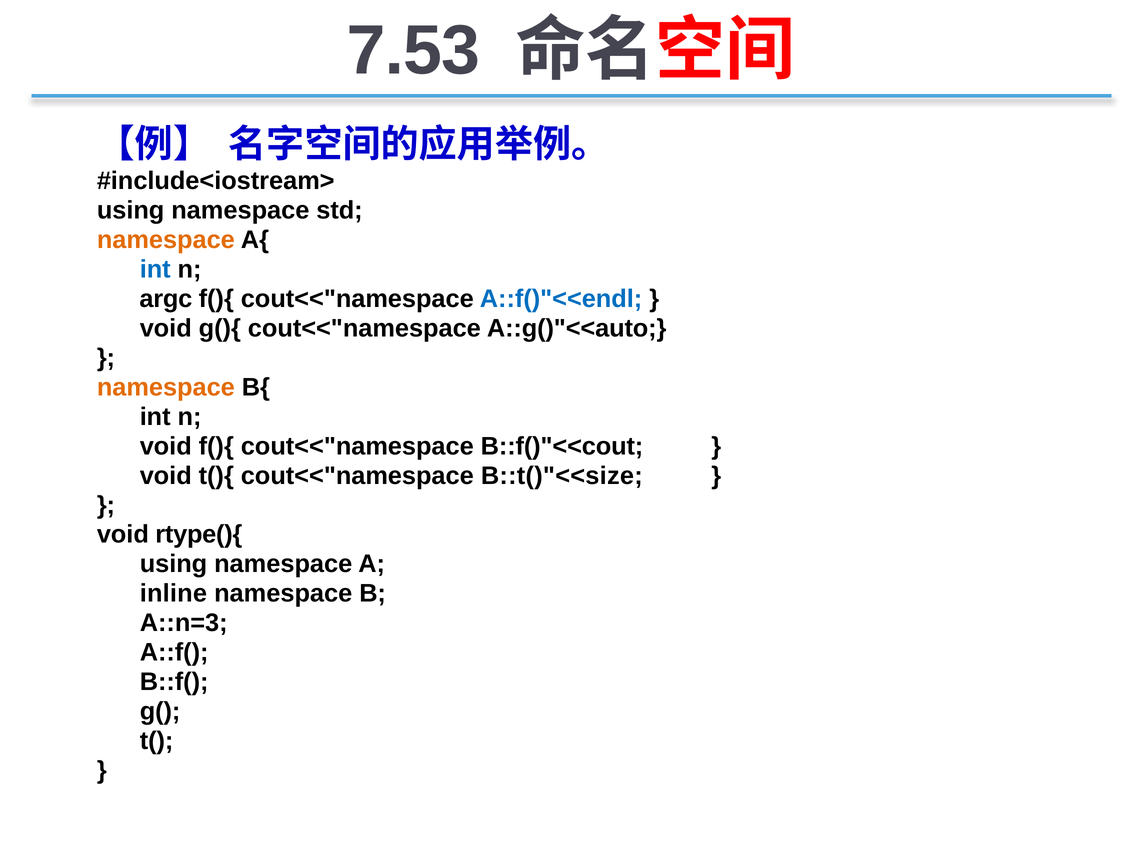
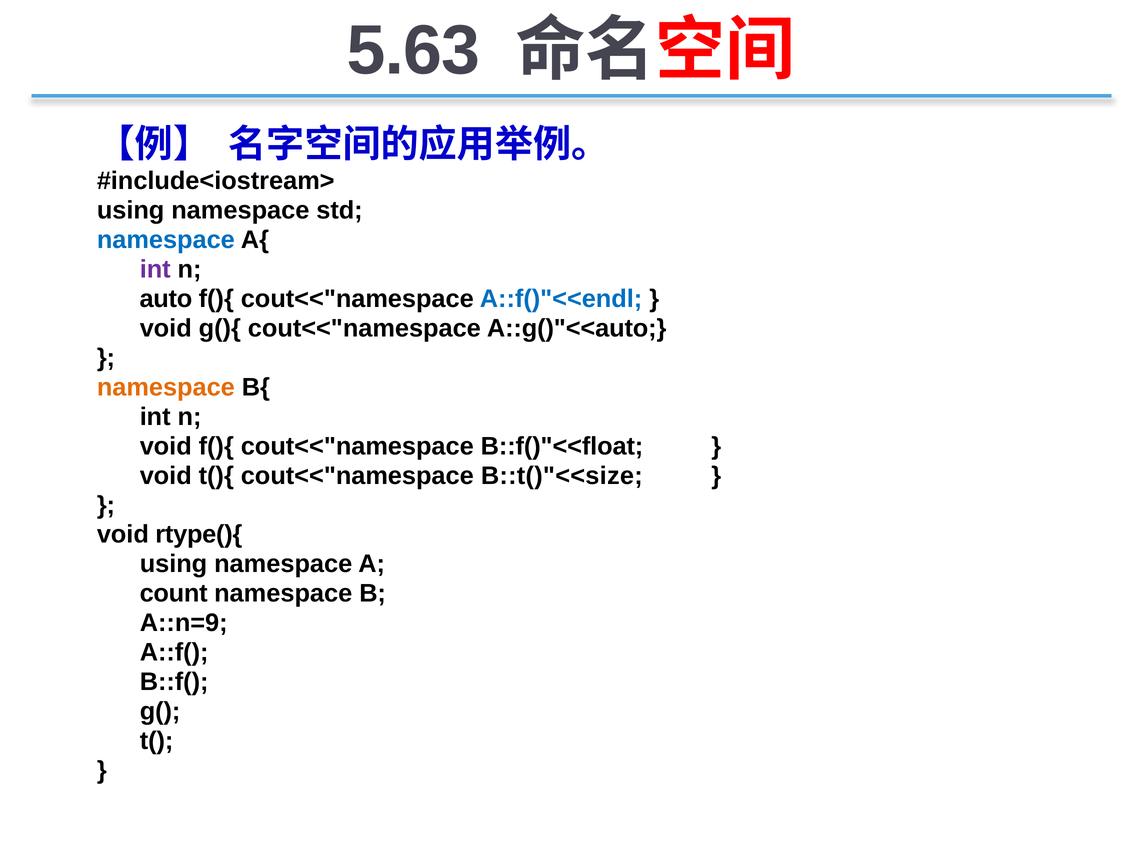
7.53: 7.53 -> 5.63 (413, 51)
namespace colour: orange -> blue (166, 240)
int colour: blue -> purple (155, 269)
argc: argc -> auto (166, 299)
B::f()"<<cout: B::f()"<<cout -> B::f()"<<float (562, 446)
inline: inline -> count (174, 594)
A::n=3: A::n=3 -> A::n=9 (184, 623)
